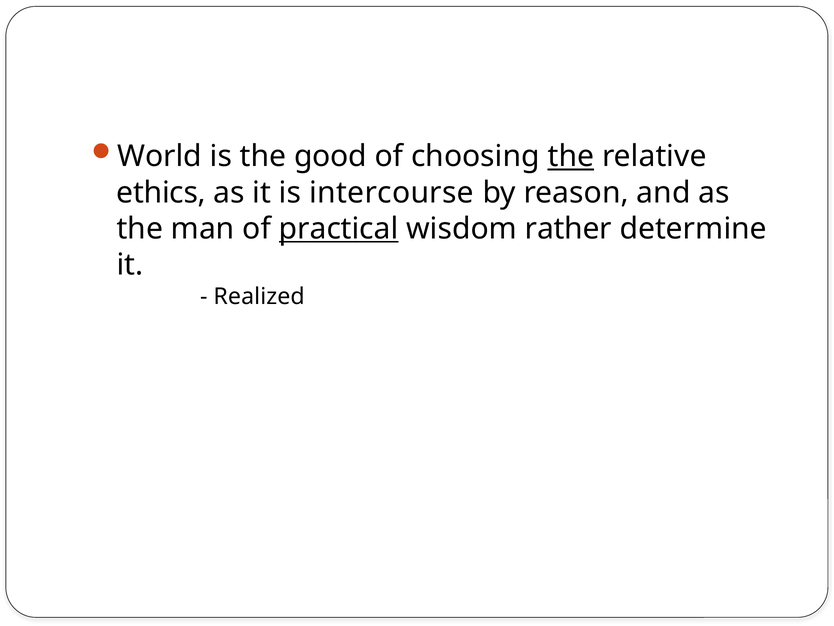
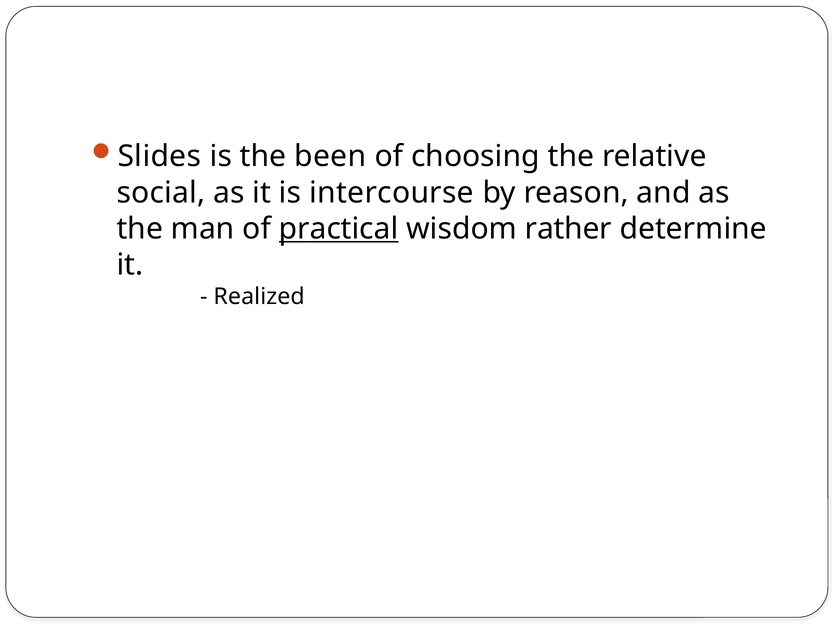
World: World -> Slides (159, 156)
good: good -> been (330, 156)
the underline: present -> none (571, 156)
ethics: ethics -> social (161, 192)
